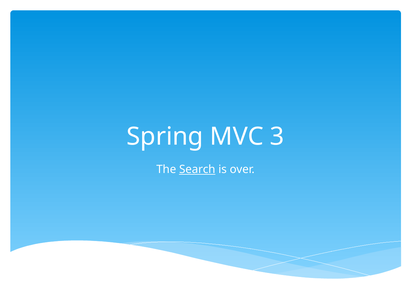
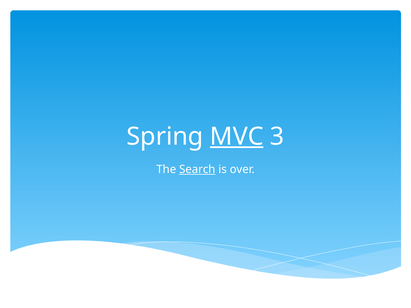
MVC underline: none -> present (237, 137)
